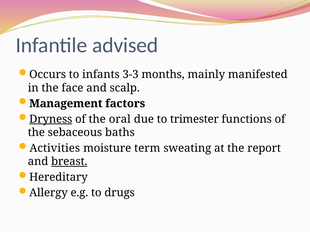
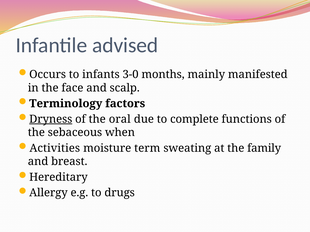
3-3: 3-3 -> 3-0 (131, 75)
Management: Management -> Terminology (66, 104)
trimester: trimester -> complete (194, 119)
baths: baths -> when (120, 133)
report: report -> family (264, 148)
breast underline: present -> none (69, 162)
